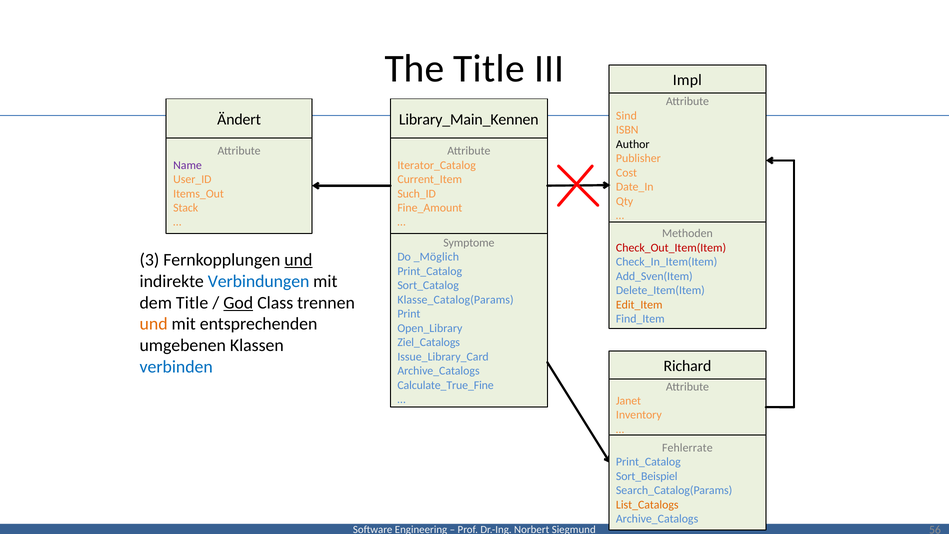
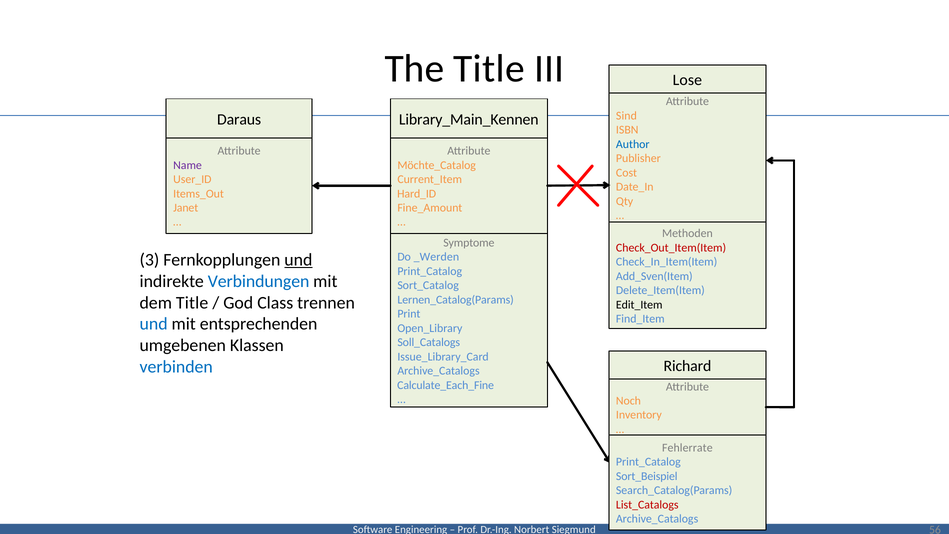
Impl: Impl -> Lose (687, 80)
Ändert: Ändert -> Daraus (239, 119)
Author colour: black -> blue (633, 144)
Iterator_Catalog: Iterator_Catalog -> Möchte_Catalog (437, 165)
Such_ID: Such_ID -> Hard_ID (417, 194)
Stack: Stack -> Janet (186, 208)
_Möglich: _Möglich -> _Werden (436, 257)
Klasse_Catalog(Params: Klasse_Catalog(Params -> Lernen_Catalog(Params (456, 300)
God underline: present -> none (238, 303)
Edit_Item colour: orange -> black (639, 305)
und colour: orange -> blue (154, 324)
Ziel_Catalogs: Ziel_Catalogs -> Soll_Catalogs (429, 342)
Calculate_True_Fine: Calculate_True_Fine -> Calculate_Each_Fine (446, 385)
Janet: Janet -> Noch (628, 401)
List_Catalogs colour: orange -> red (647, 505)
